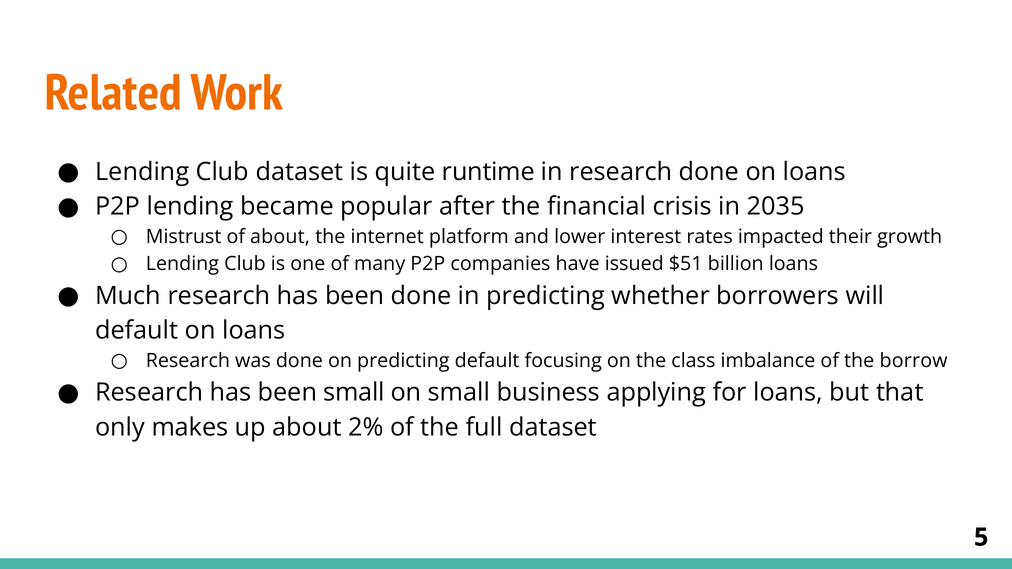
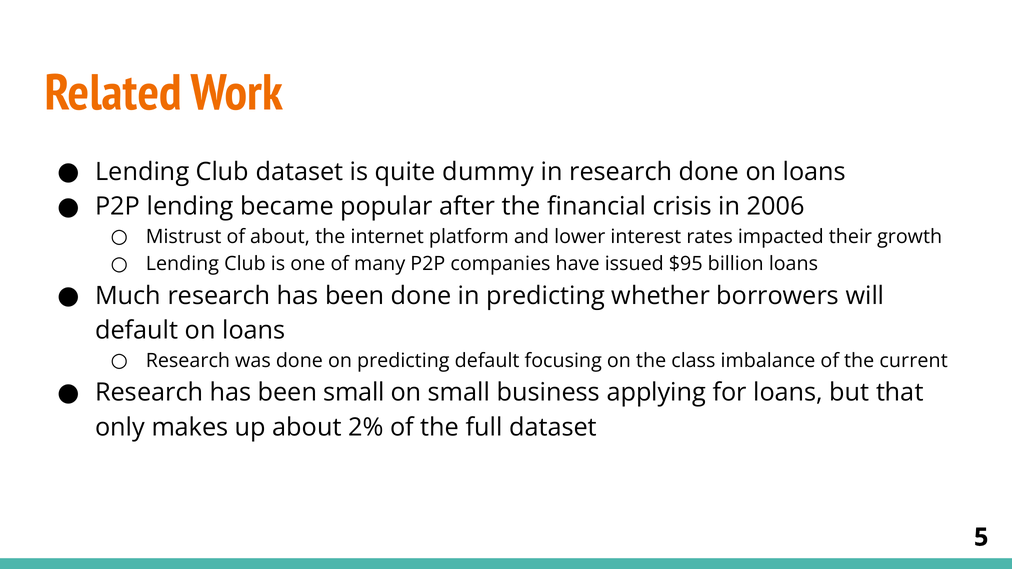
runtime: runtime -> dummy (488, 172)
2035: 2035 -> 2006 (776, 207)
$51: $51 -> $95 (686, 264)
borrow: borrow -> current (914, 361)
